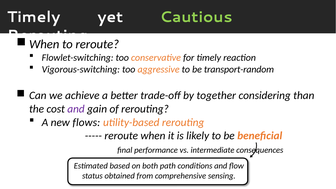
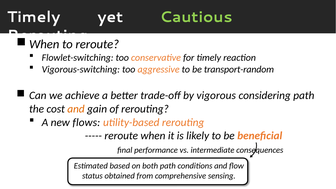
together: together -> vigorous (216, 95)
considering than: than -> path (304, 95)
and colour: purple -> orange (76, 109)
